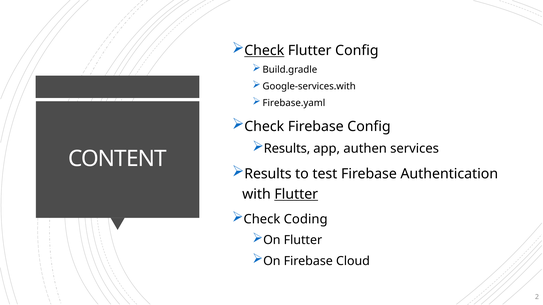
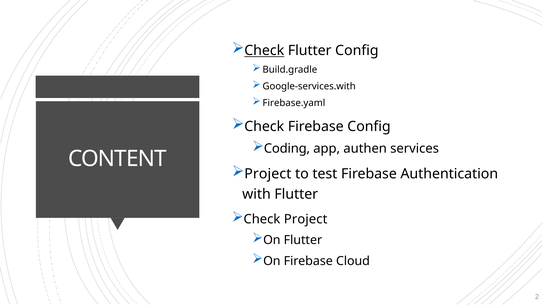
Results: Results -> Coding (287, 149)
Results: Results -> Project (268, 174)
Flutter underline: present -> none (296, 195)
Check Coding: Coding -> Project (306, 220)
